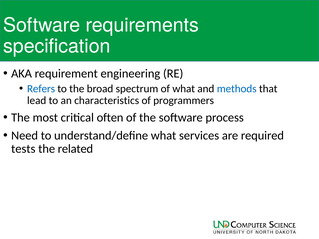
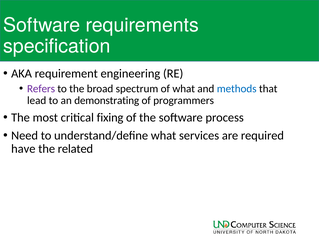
Refers colour: blue -> purple (41, 89)
characteristics: characteristics -> demonstrating (107, 101)
often: often -> fixing (110, 118)
tests: tests -> have (23, 149)
